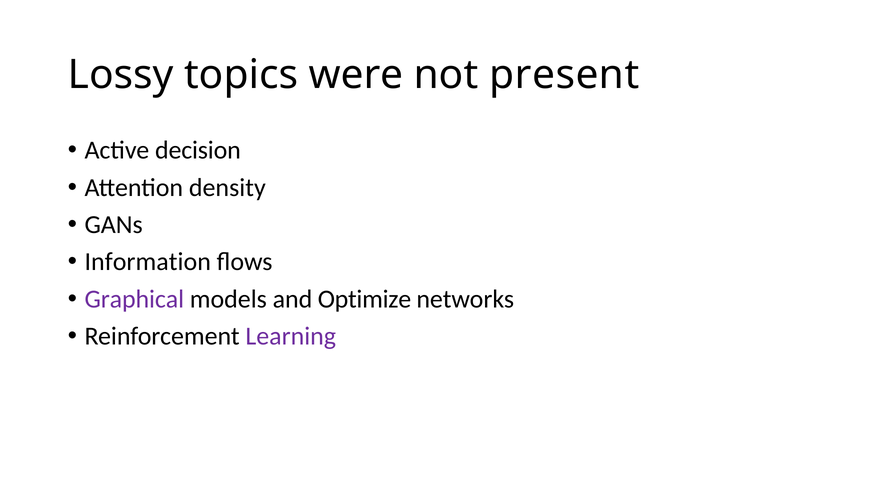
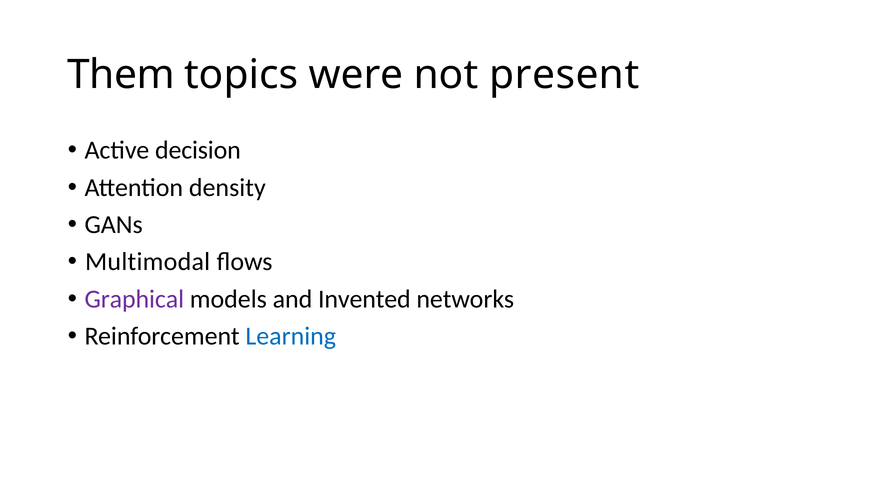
Lossy: Lossy -> Them (121, 75)
Information: Information -> Multimodal (148, 262)
Optimize: Optimize -> Invented (364, 299)
Learning colour: purple -> blue (291, 337)
